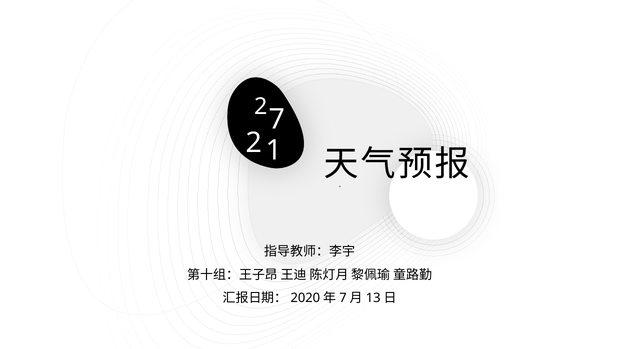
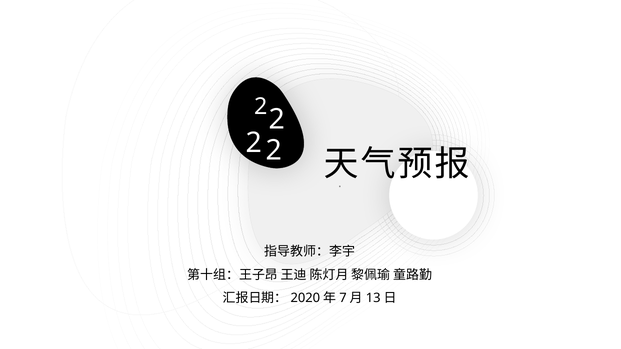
7: 7 -> 2 (277, 119)
1: 1 -> 2 (274, 150)
